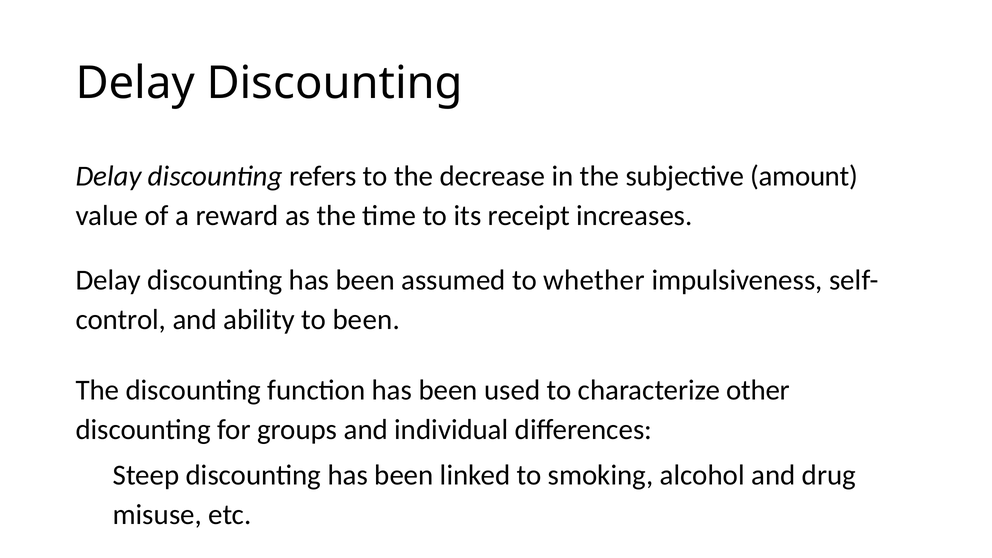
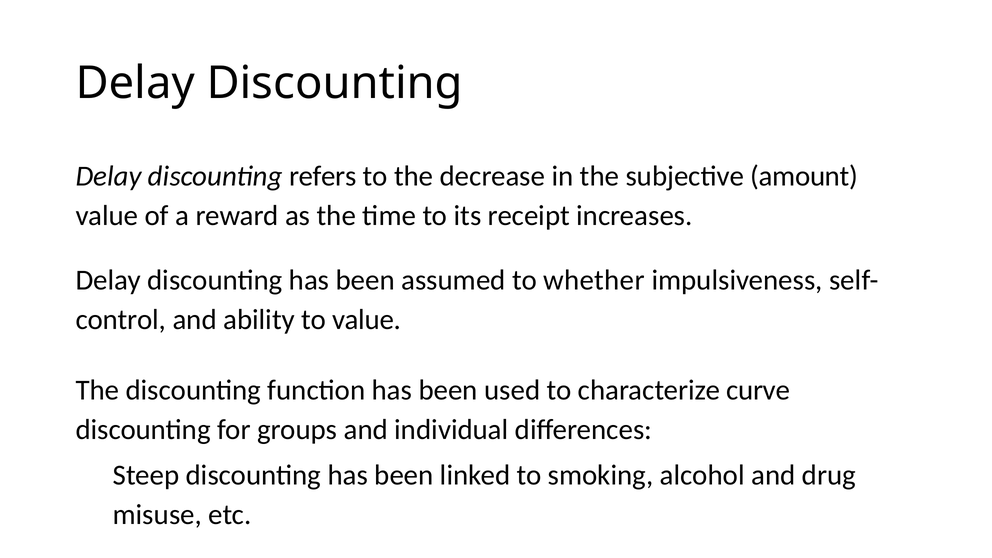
to been: been -> value (367, 320)
other: other -> curve (758, 390)
